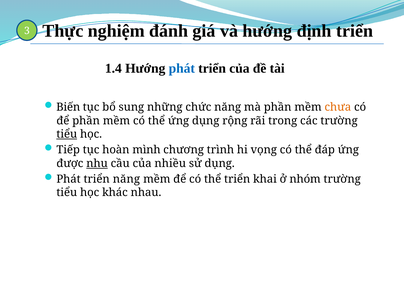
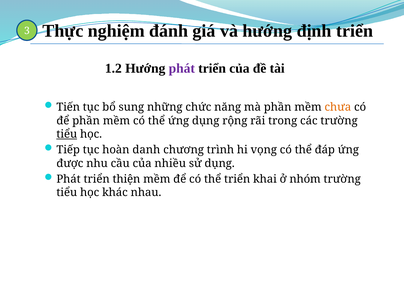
1.4: 1.4 -> 1.2 (113, 68)
phát colour: blue -> purple (182, 68)
Biến: Biến -> Tiến (68, 107)
mình: mình -> danh (146, 150)
nhu underline: present -> none (97, 163)
triển năng: năng -> thiện (126, 179)
